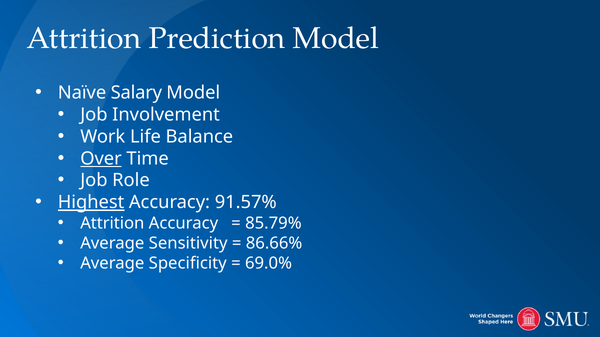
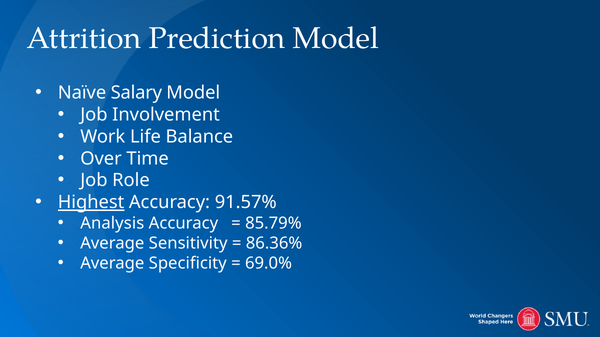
Over underline: present -> none (101, 159)
Attrition: Attrition -> Analysis (112, 224)
86.66%: 86.66% -> 86.36% (274, 244)
